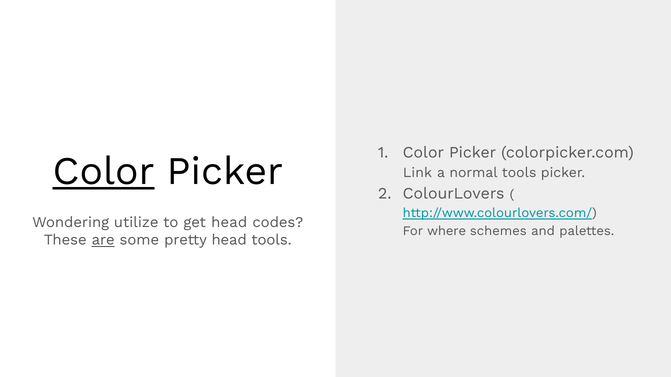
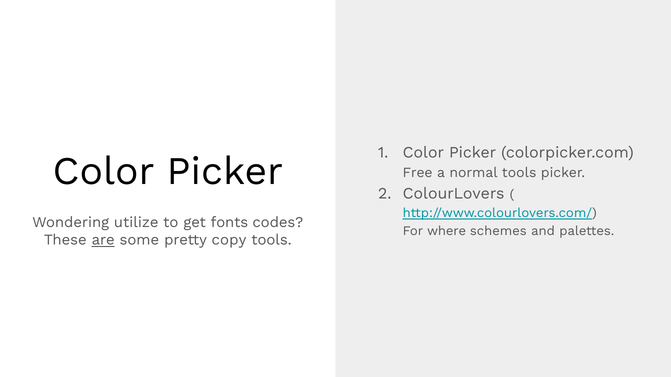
Color underline: present -> none (104, 172)
Link: Link -> Free (418, 173)
get head: head -> fonts (229, 222)
pretty head: head -> copy (229, 240)
